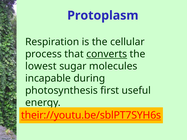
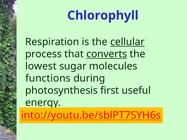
Protoplasm: Protoplasm -> Chlorophyll (103, 15)
cellular underline: none -> present (127, 42)
incapable: incapable -> functions (48, 78)
their://youtu.be/sblPT7SYH6s: their://youtu.be/sblPT7SYH6s -> into://youtu.be/sblPT7SYH6s (91, 115)
